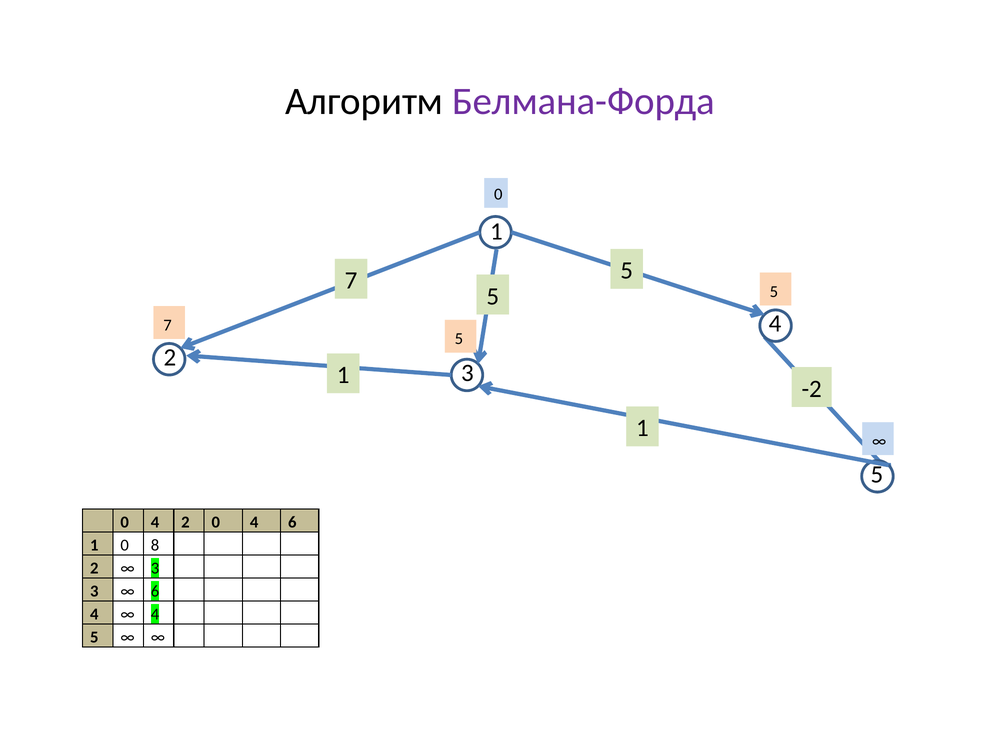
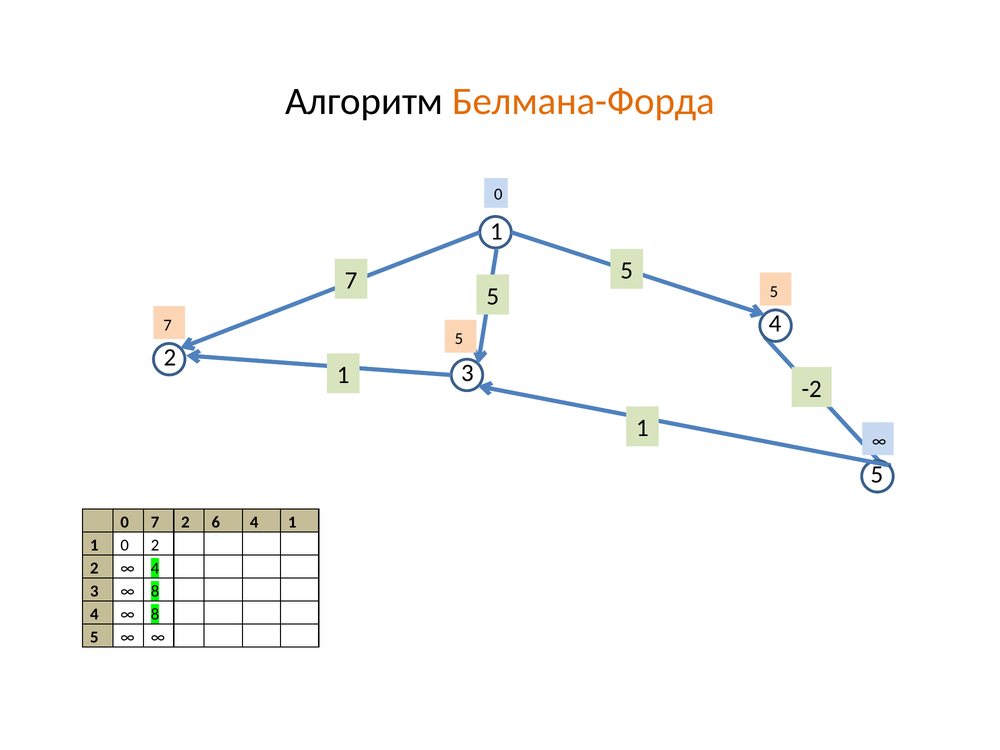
Белмана-Форда colour: purple -> orange (584, 101)
4: 4 -> 7 (155, 522)
2 0: 0 -> 6 (216, 522)
4 6: 6 -> 1 (292, 522)
0 8: 8 -> 2 (155, 545)
3: 3 -> 4 (155, 568)
6: 6 -> 8 (155, 591)
4: 4 -> 8 (155, 614)
